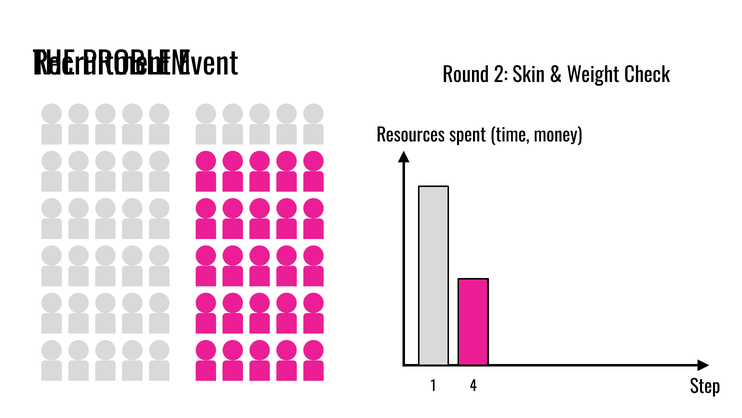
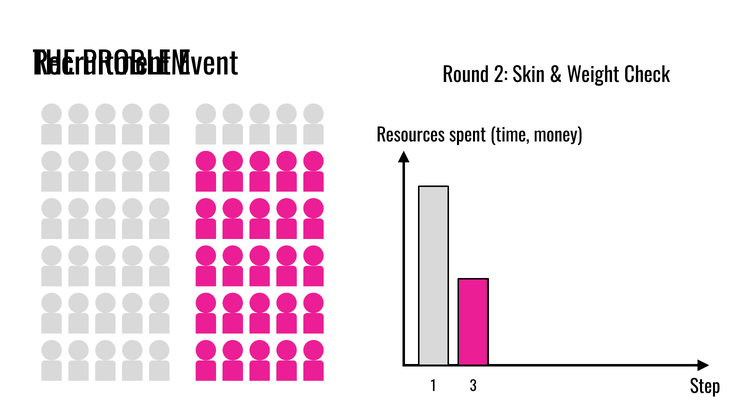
4: 4 -> 3 (473, 386)
